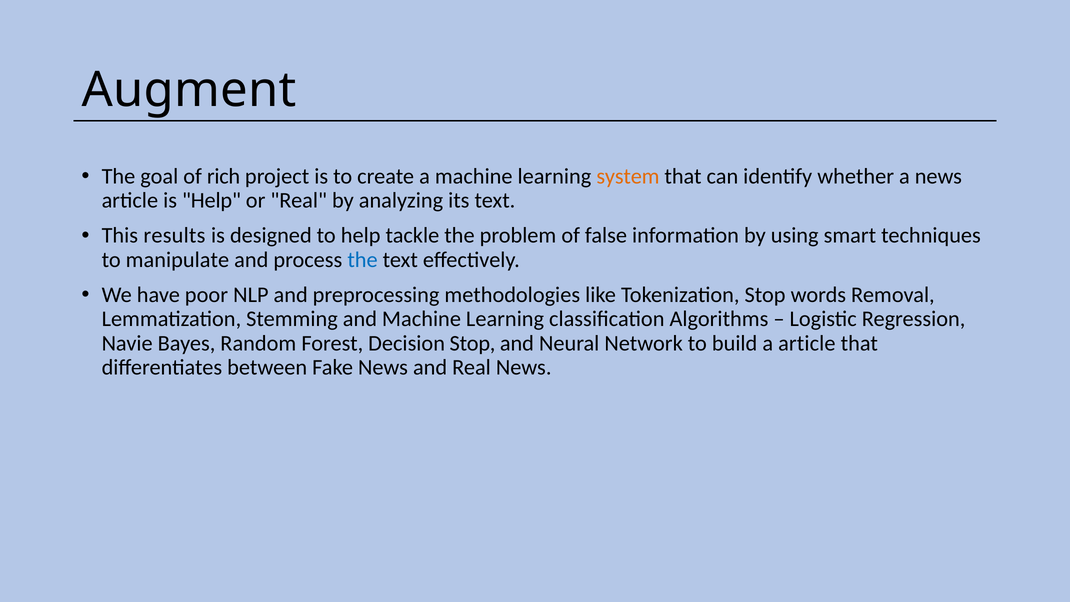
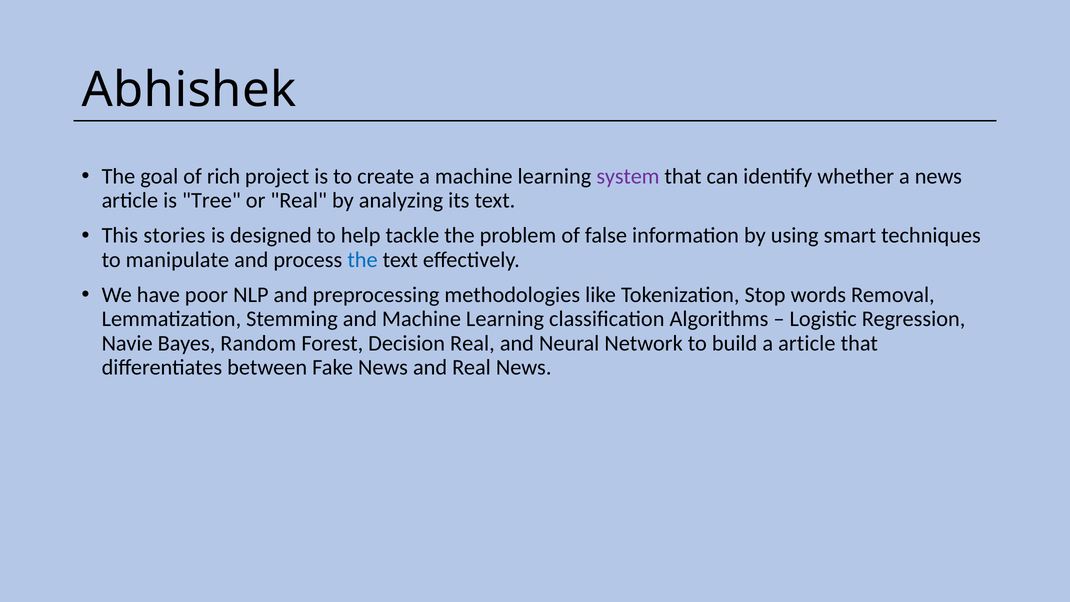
Augment: Augment -> Abhishek (189, 90)
system colour: orange -> purple (628, 176)
is Help: Help -> Tree (211, 200)
results: results -> stories (174, 236)
Decision Stop: Stop -> Real (472, 343)
